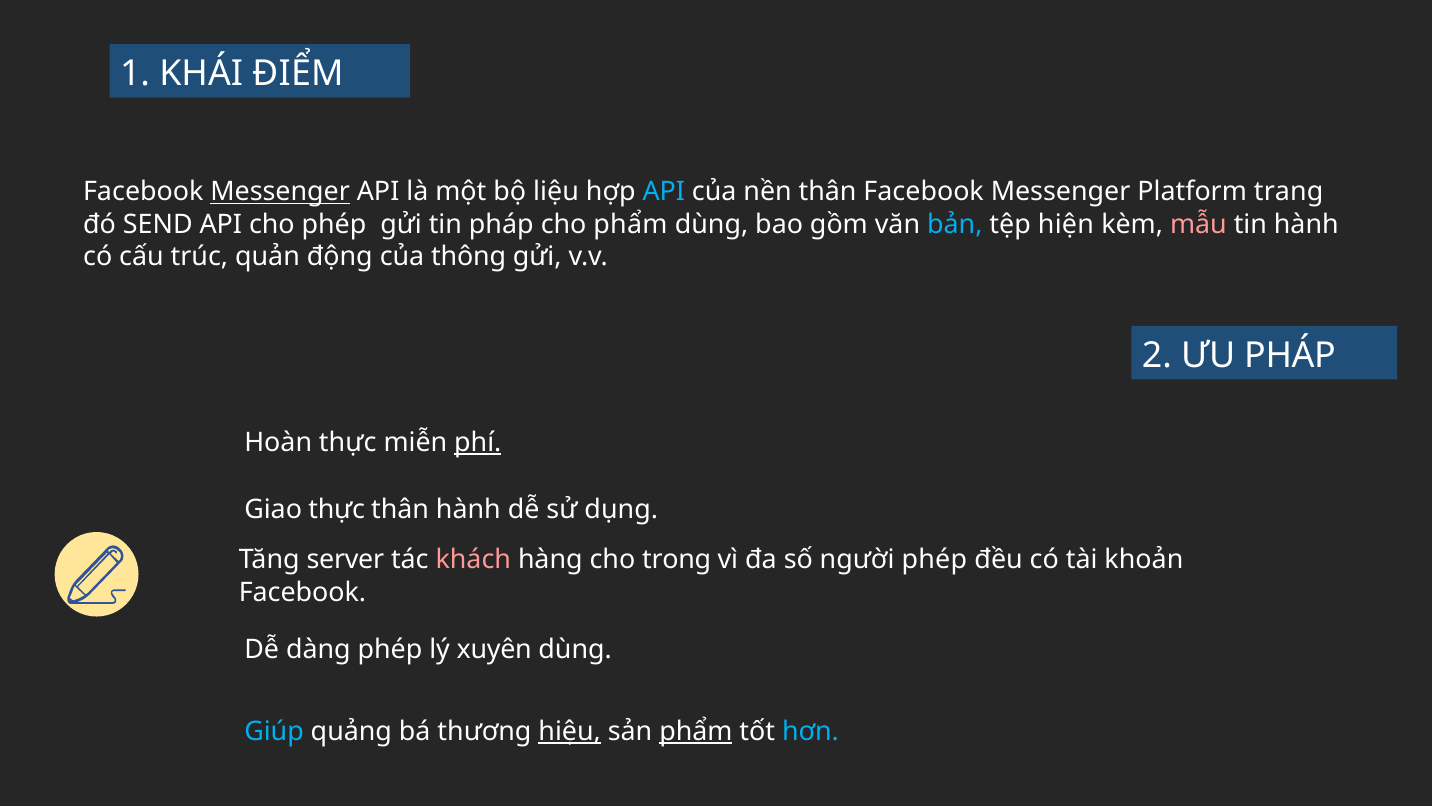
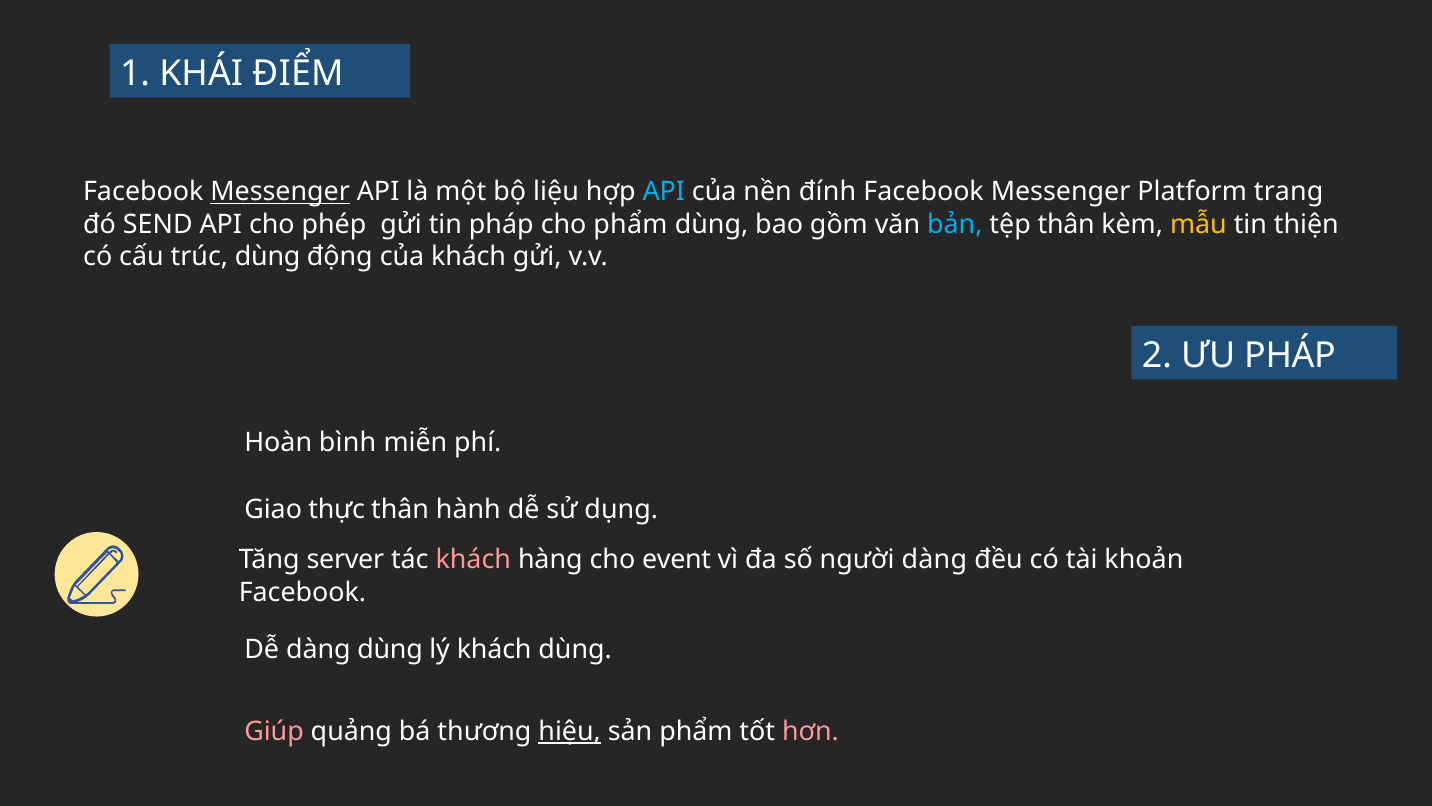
nền thân: thân -> đính (828, 192)
tệp hiện: hiện -> thân (1066, 224)
mẫu colour: pink -> yellow (1198, 224)
tin hành: hành -> thiện (1306, 224)
trúc quản: quản -> dùng (268, 256)
của thông: thông -> khách (469, 256)
Hoàn thực: thực -> bình (348, 442)
phí underline: present -> none (478, 442)
trong: trong -> event (677, 560)
người phép: phép -> dàng (934, 560)
dàng phép: phép -> dùng (390, 649)
lý xuyên: xuyên -> khách (494, 649)
Giúp colour: light blue -> pink (274, 731)
phẩm underline: present -> none (696, 731)
hơn colour: light blue -> pink (810, 731)
